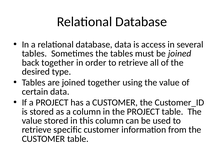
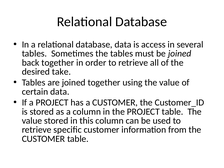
type: type -> take (61, 72)
